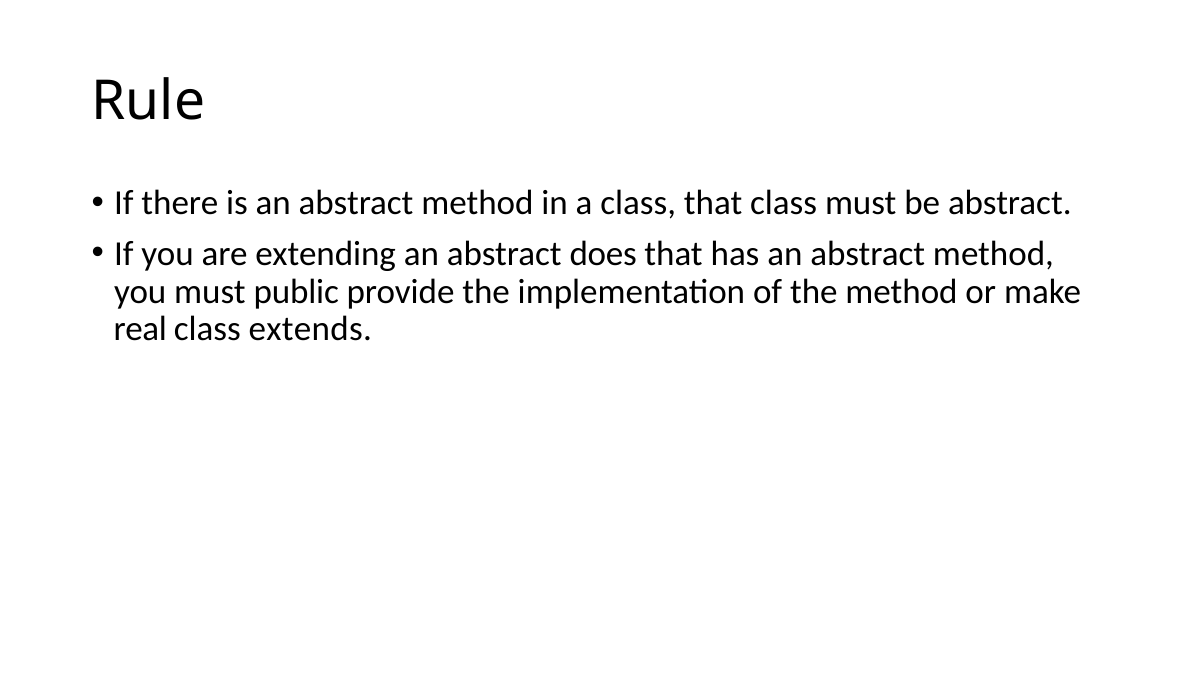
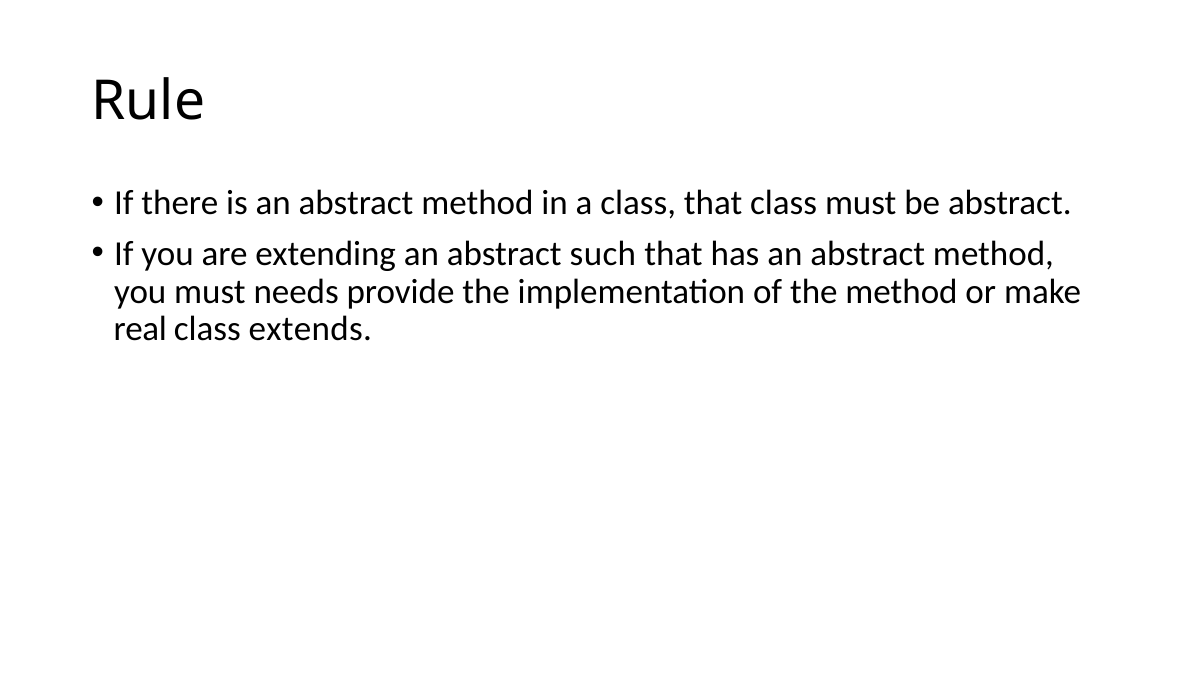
does: does -> such (603, 254)
public: public -> needs (296, 291)
